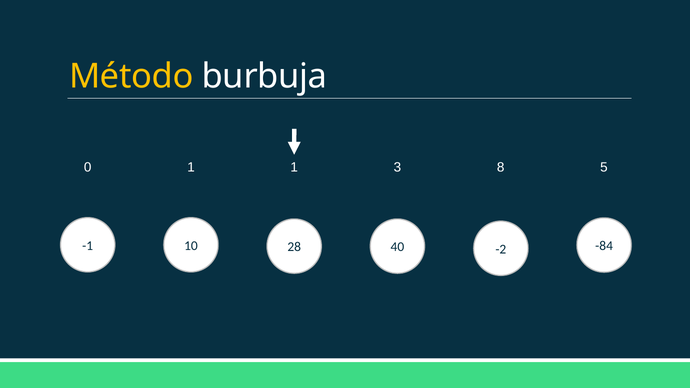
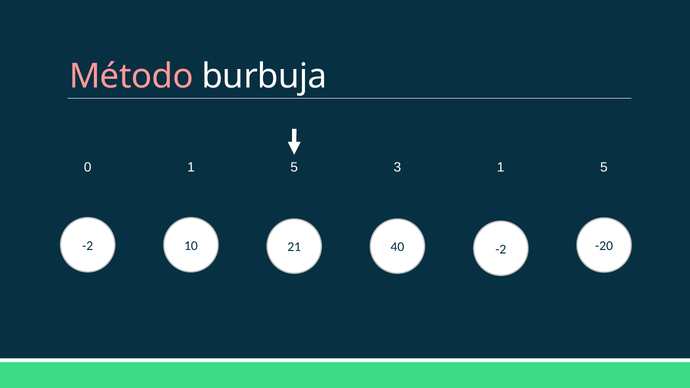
Método colour: yellow -> pink (131, 76)
0 1 1: 1 -> 5 (294, 167)
3 8: 8 -> 1 (501, 167)
-1: -1 -> -2 (88, 246)
28: 28 -> 21 (294, 247)
-84: -84 -> -20 (604, 246)
